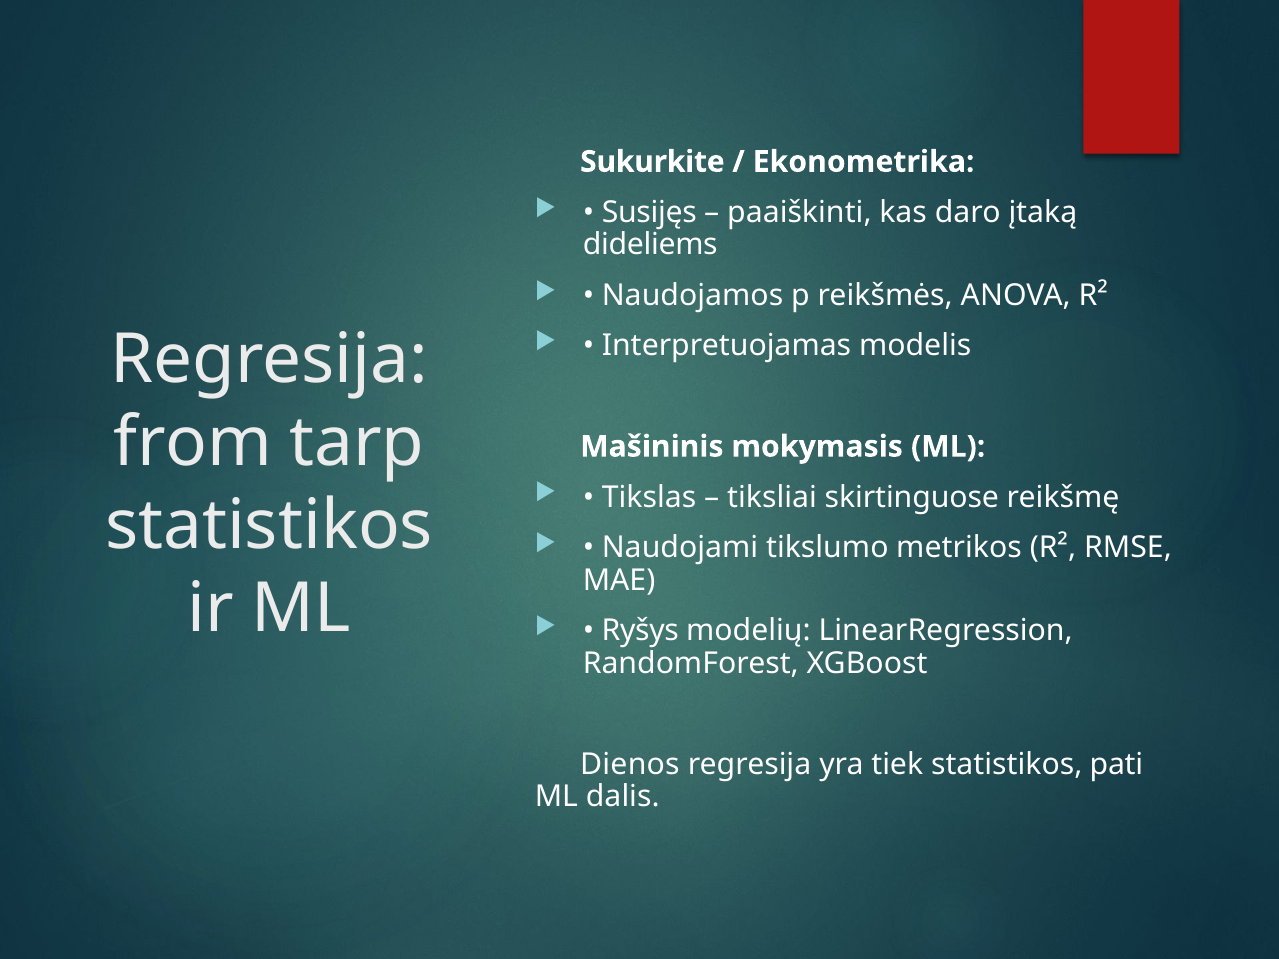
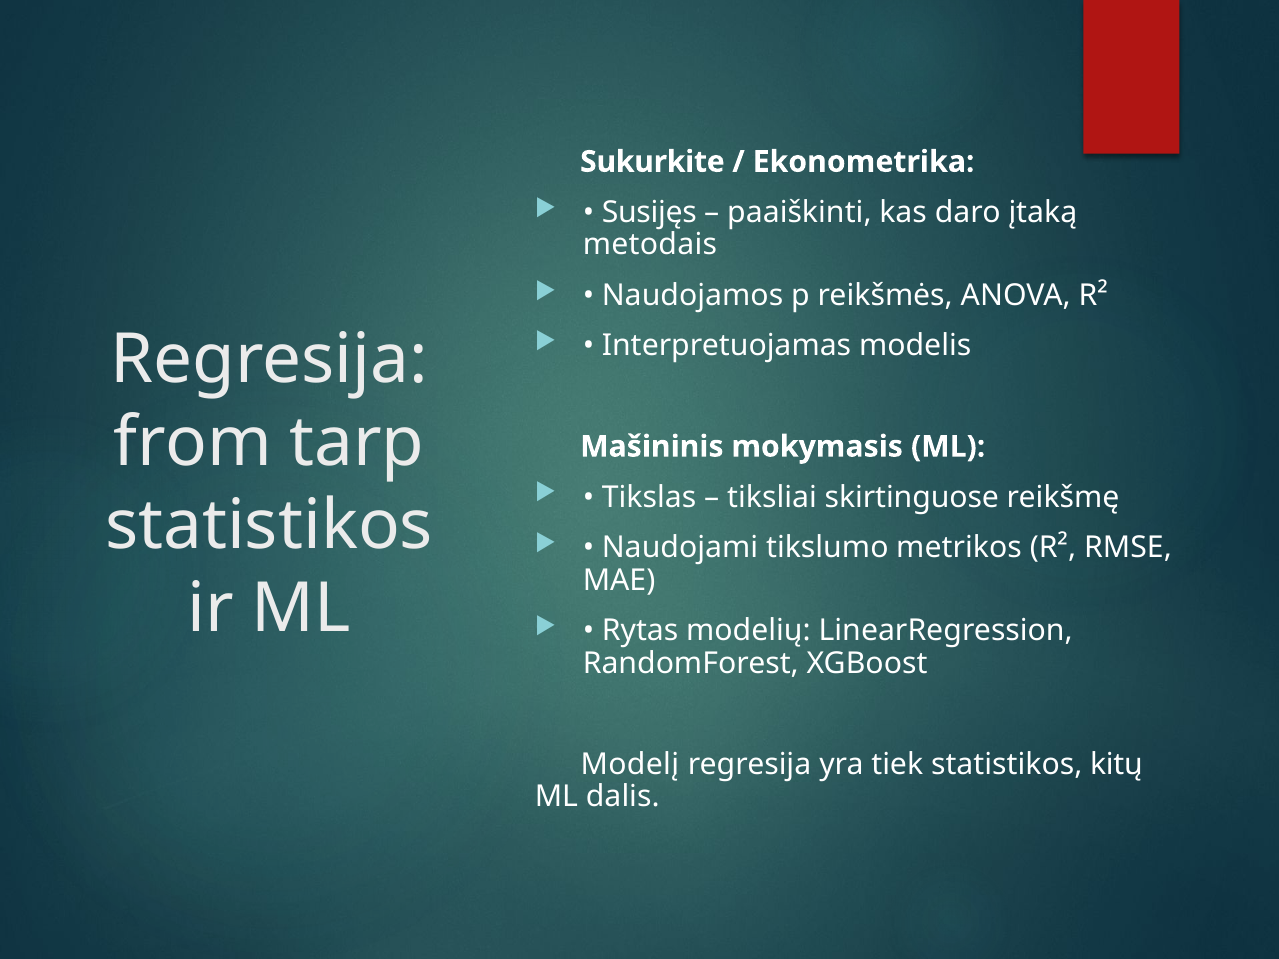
dideliems: dideliems -> metodais (650, 245)
Ryšys: Ryšys -> Rytas (640, 631)
Dienos: Dienos -> Modelį (630, 764)
pati: pati -> kitų (1116, 764)
